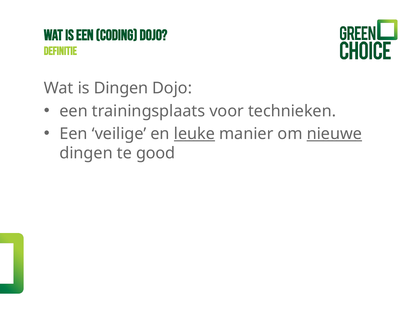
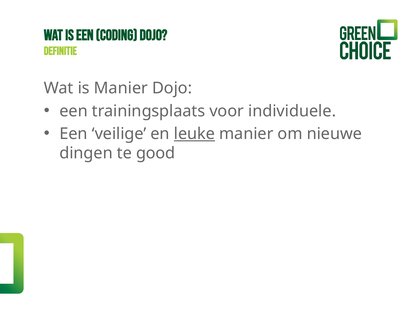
is Dingen: Dingen -> Manier (121, 88)
technieken: technieken -> individuele (292, 111)
nieuwe underline: present -> none (334, 134)
